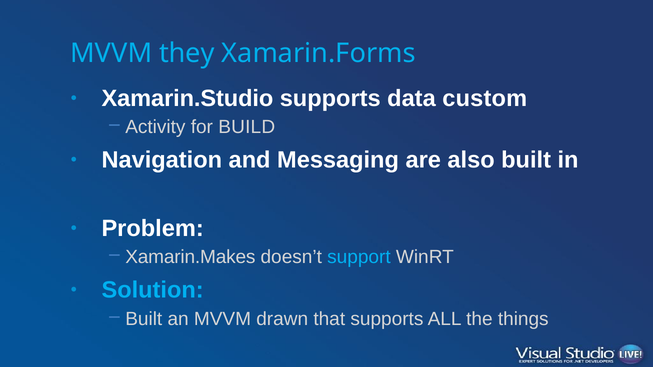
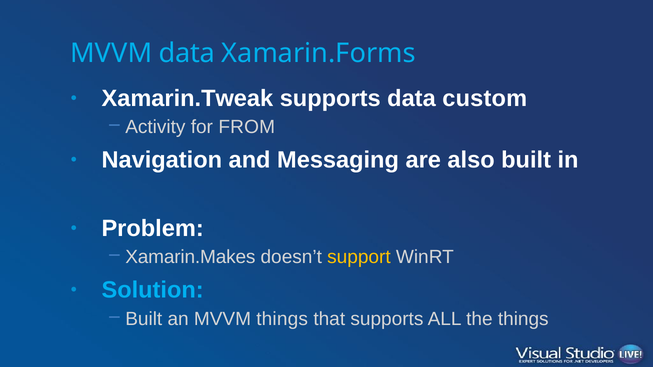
MVVM they: they -> data (187, 53)
Xamarin.Studio: Xamarin.Studio -> Xamarin.Tweak (187, 98)
BUILD: BUILD -> FROM (247, 127)
support colour: light blue -> yellow (359, 257)
MVVM drawn: drawn -> things (282, 319)
